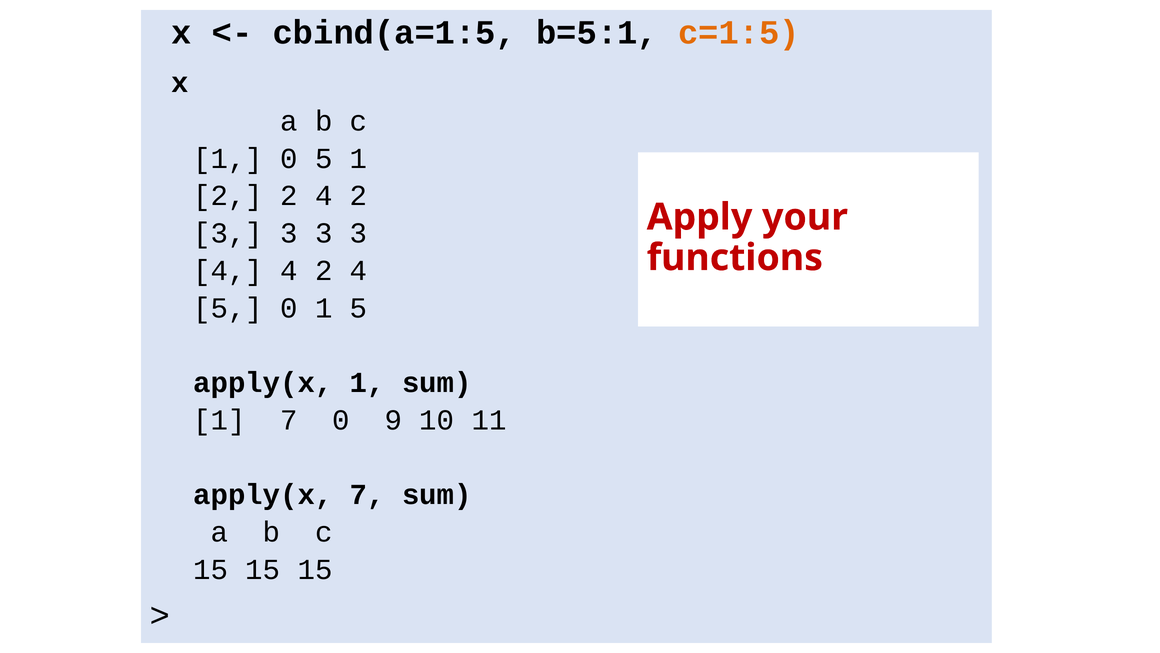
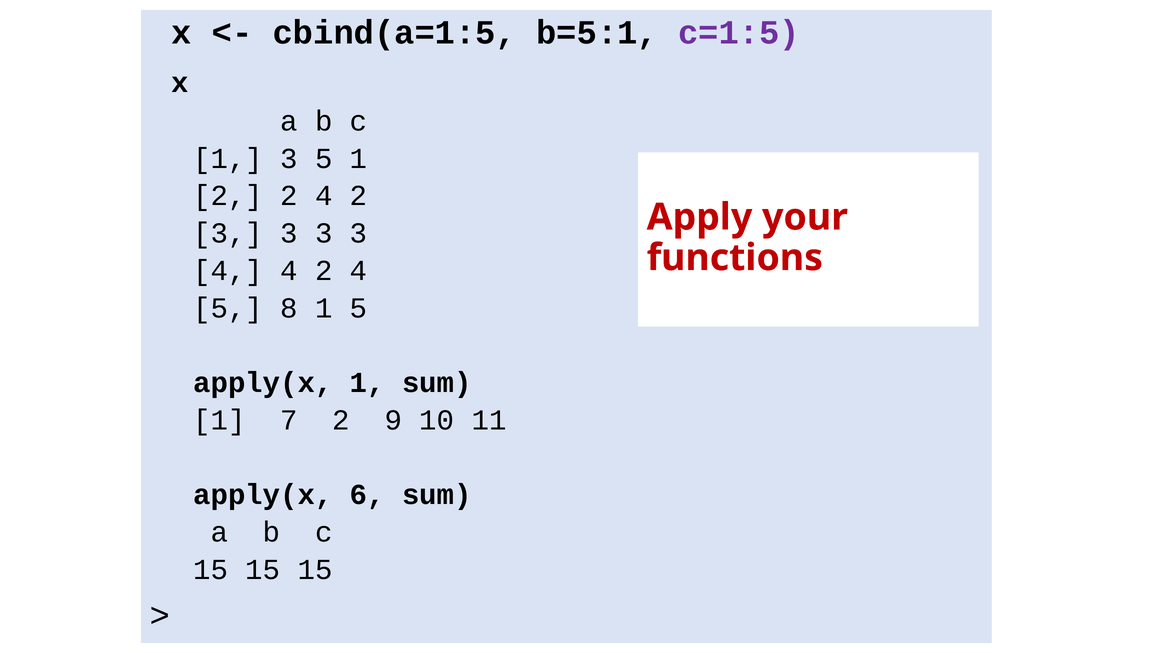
c=1:5 colour: orange -> purple (739, 32)
1 0: 0 -> 3 (289, 158)
5 0: 0 -> 8 (289, 308)
7 0: 0 -> 2 (341, 420)
apply(x 7: 7 -> 6 (367, 494)
